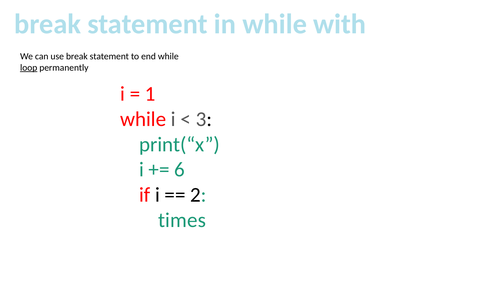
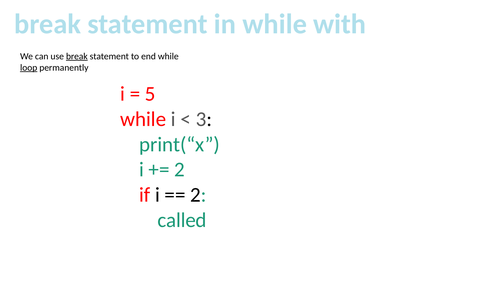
break underline: none -> present (77, 56)
1: 1 -> 5 (150, 94)
6: 6 -> 2 (180, 169)
times: times -> called (182, 220)
